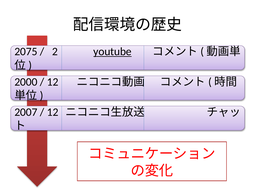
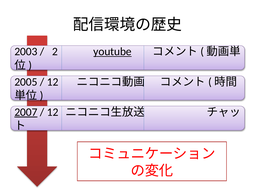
2075: 2075 -> 2003 (26, 51)
2000: 2000 -> 2005 (26, 82)
2007 underline: none -> present (26, 112)
